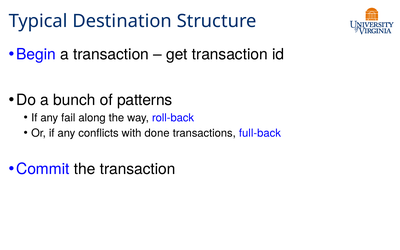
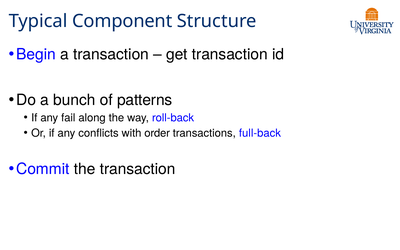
Destination: Destination -> Component (122, 21)
done: done -> order (157, 133)
